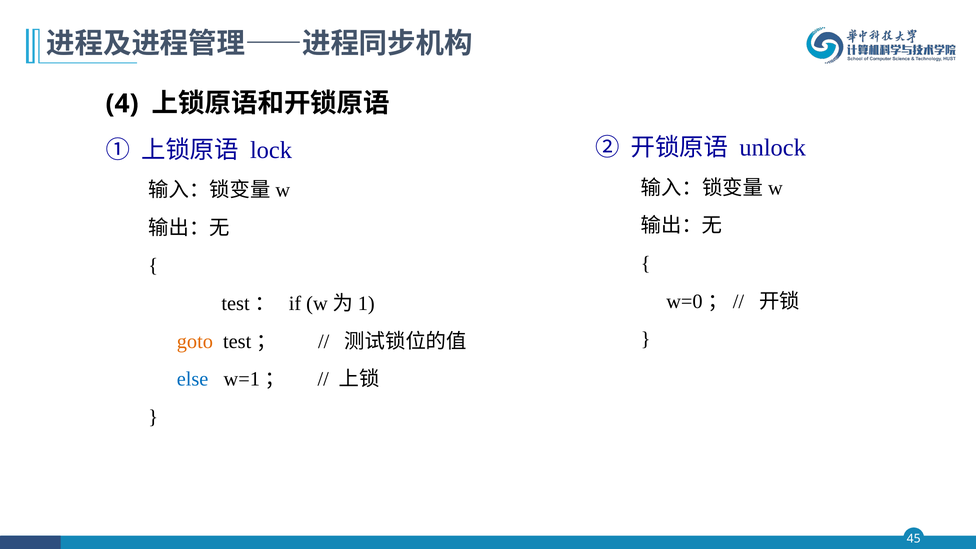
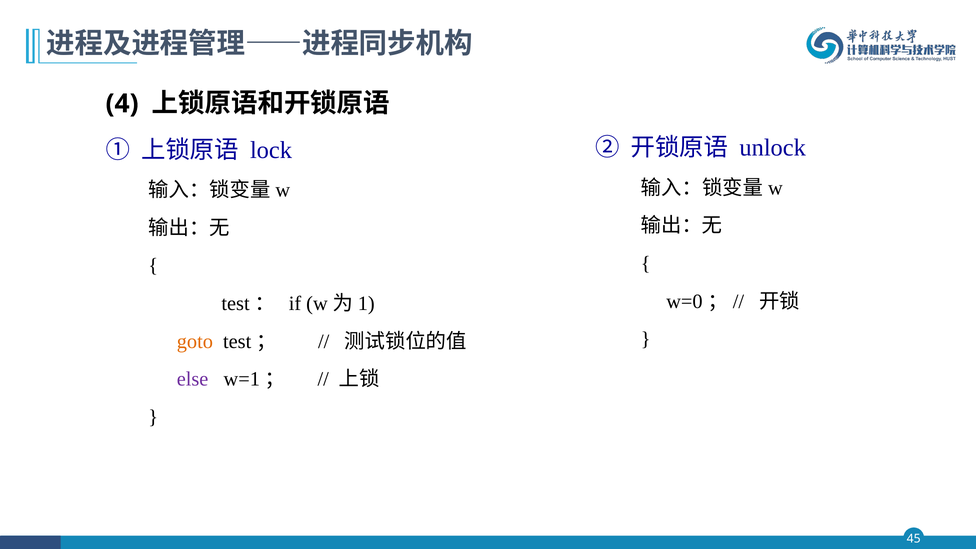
else colour: blue -> purple (193, 379)
